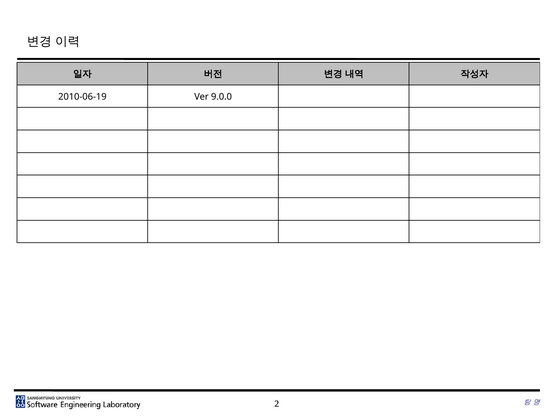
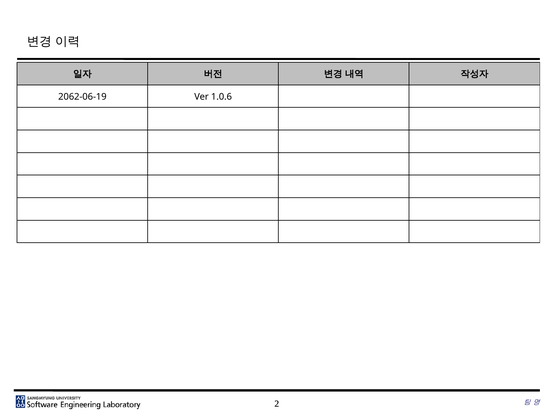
2010-06-19: 2010-06-19 -> 2062-06-19 (82, 97)
9.0.0: 9.0.0 -> 1.0.6 (222, 97)
